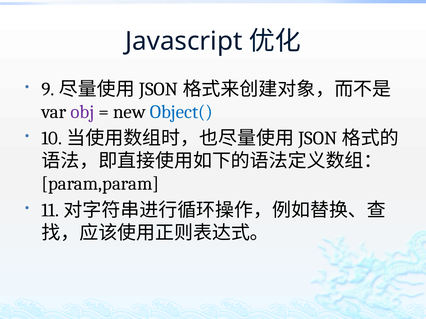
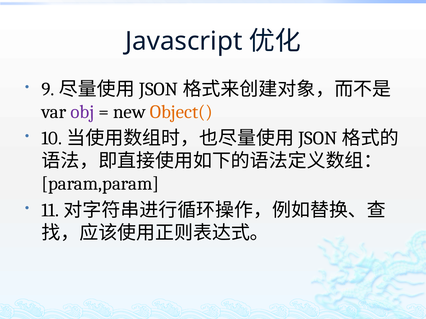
Object( colour: blue -> orange (181, 112)
